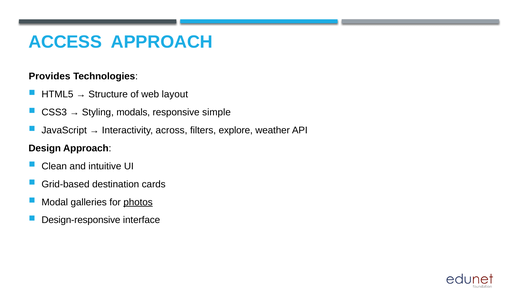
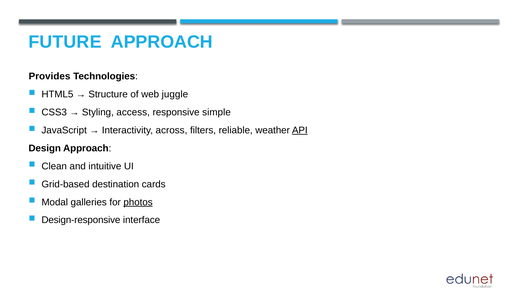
ACCESS: ACCESS -> FUTURE (65, 42)
layout: layout -> juggle (175, 94)
modals: modals -> access (133, 112)
explore: explore -> reliable (236, 130)
API underline: none -> present (300, 130)
